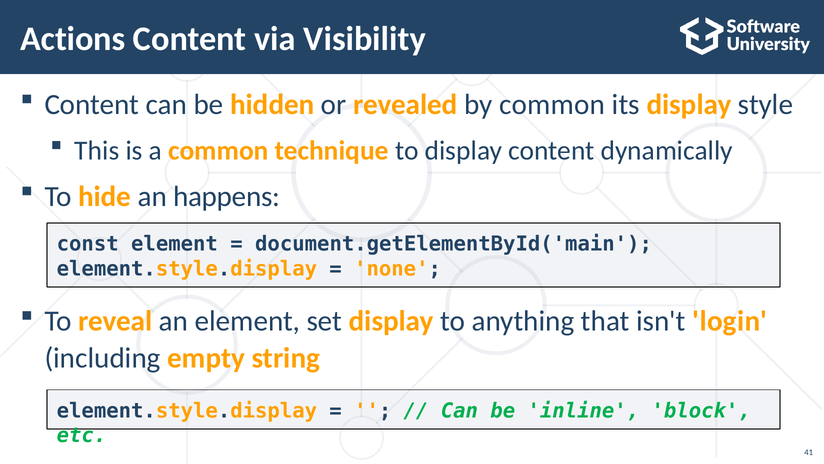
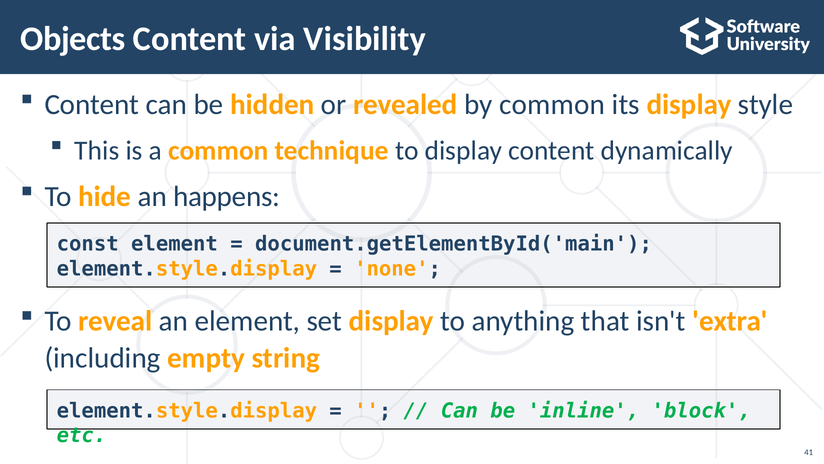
Actions: Actions -> Objects (73, 39)
login: login -> extra (730, 321)
